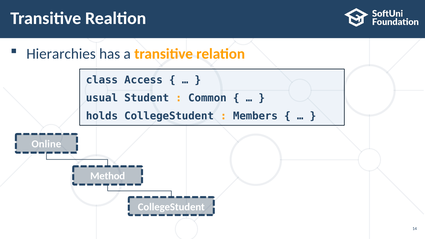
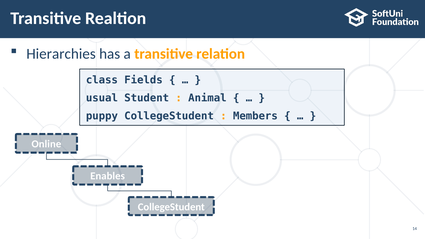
Access: Access -> Fields (143, 80)
Common: Common -> Animal (207, 98)
holds: holds -> puppy (102, 116)
Method: Method -> Enables (108, 176)
